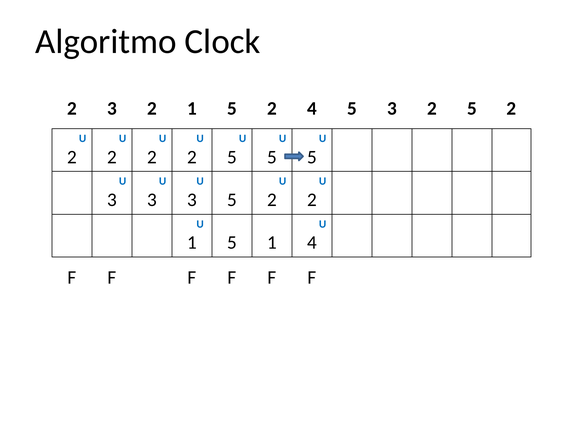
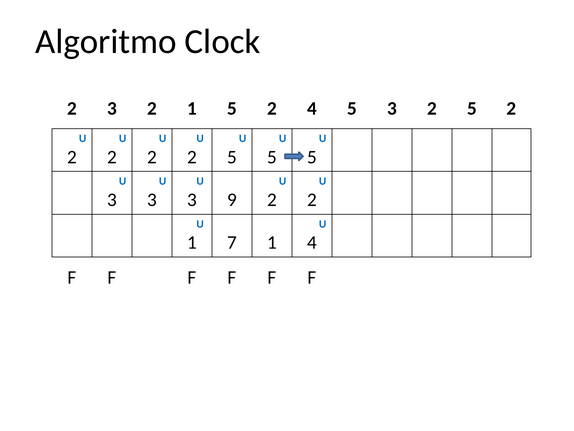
3 5: 5 -> 9 (232, 200)
5: 5 -> 7 (232, 242)
